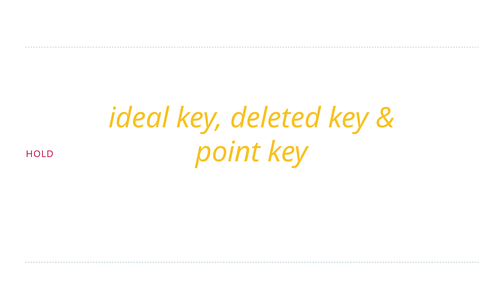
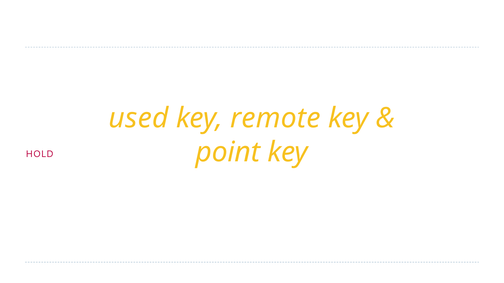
ideal: ideal -> used (138, 118)
deleted: deleted -> remote (275, 118)
